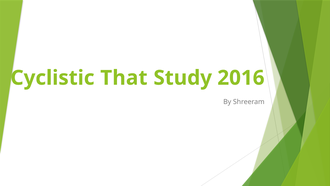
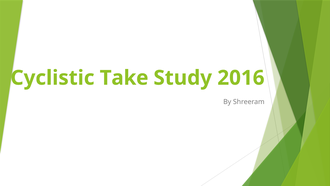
That: That -> Take (124, 78)
